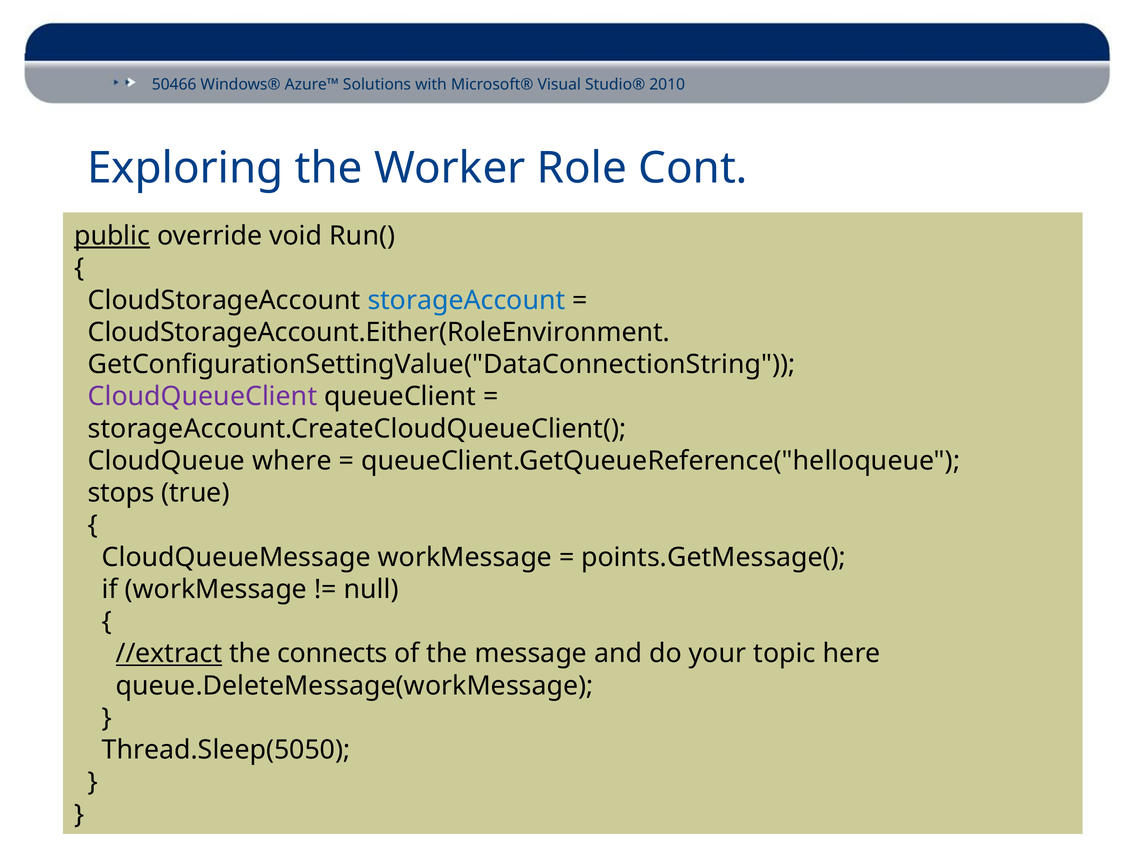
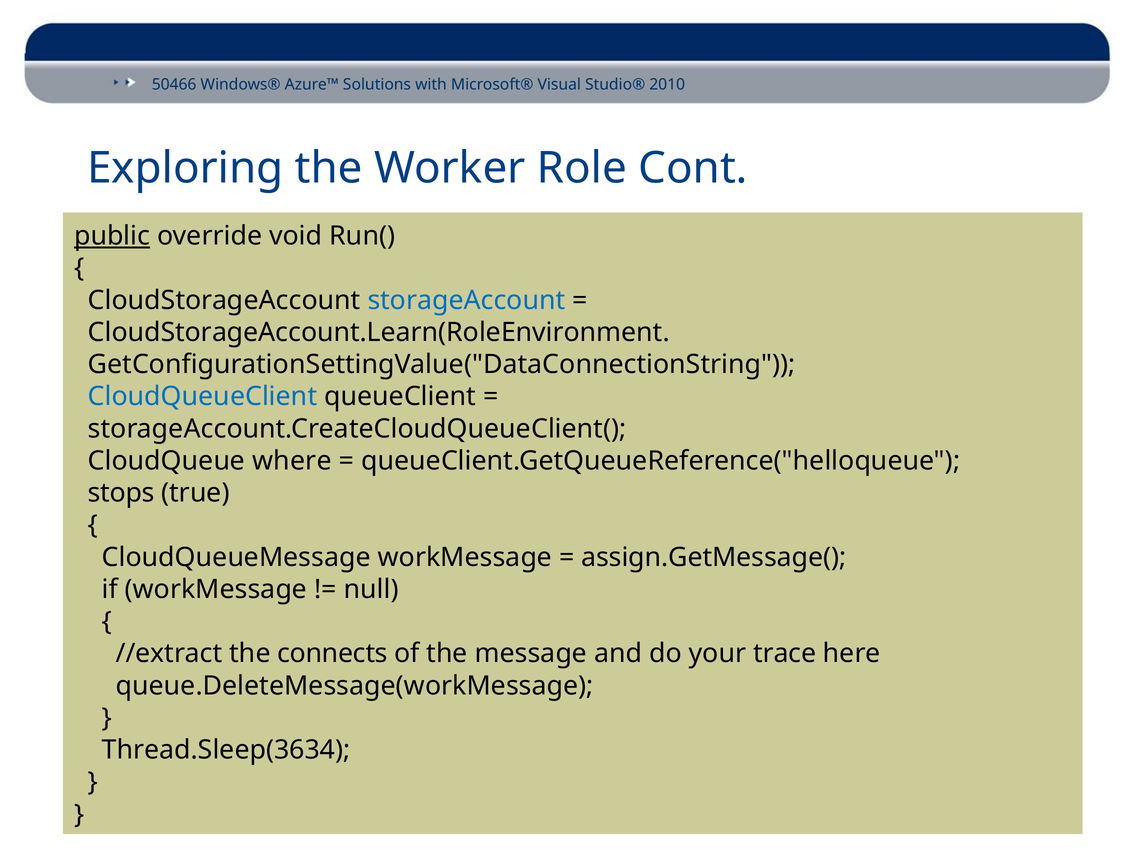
CloudStorageAccount.Either(RoleEnvironment: CloudStorageAccount.Either(RoleEnvironment -> CloudStorageAccount.Learn(RoleEnvironment (379, 332)
CloudQueueClient colour: purple -> blue (203, 397)
points.GetMessage(: points.GetMessage( -> assign.GetMessage( (714, 557)
//extract underline: present -> none (169, 653)
topic: topic -> trace (785, 653)
Thread.Sleep(5050: Thread.Sleep(5050 -> Thread.Sleep(3634 (226, 750)
